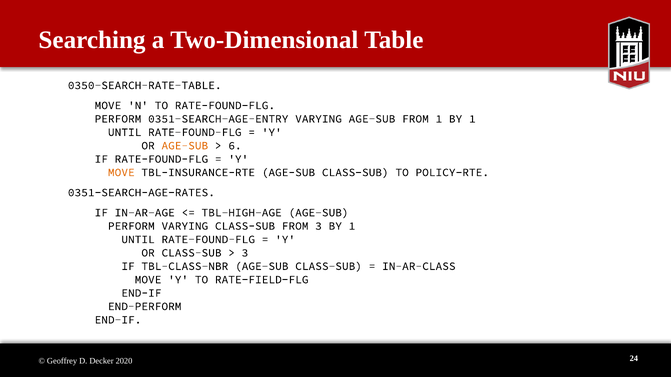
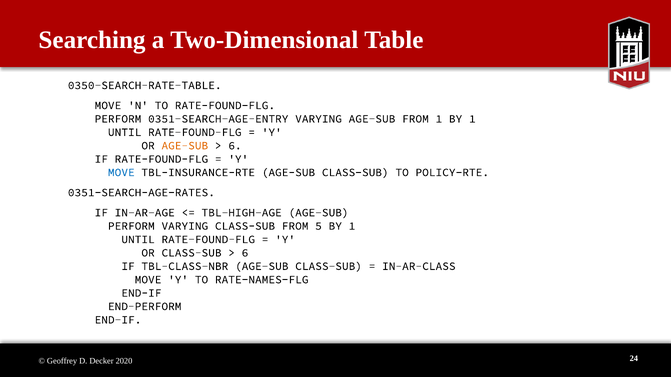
MOVE colour: orange -> blue (121, 173)
FROM 3: 3 -> 5 (319, 226)
3: 3 -> 6 (245, 253)
RATE-FIELD-FLG: RATE-FIELD-FLG -> RATE-NAMES-FLG (262, 280)
